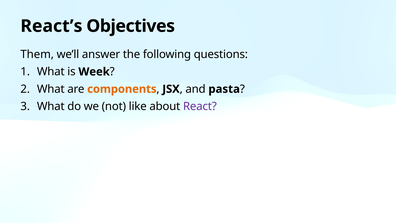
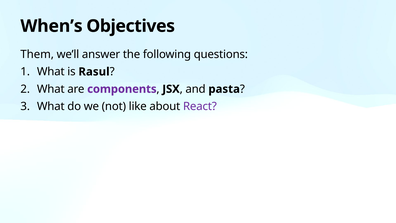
React’s: React’s -> When’s (52, 26)
Week: Week -> Rasul (94, 72)
components colour: orange -> purple (122, 89)
